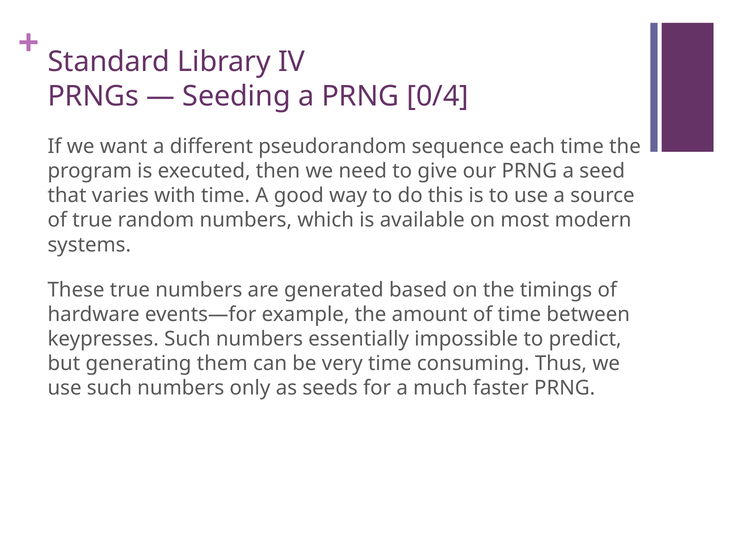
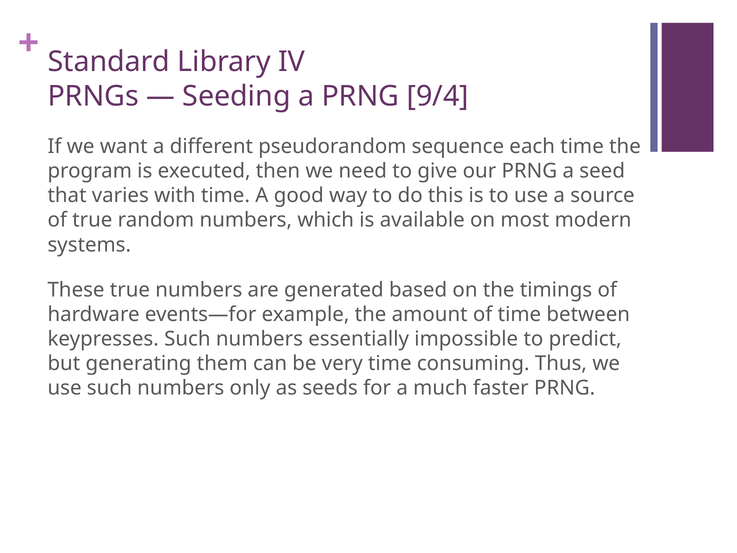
0/4: 0/4 -> 9/4 (438, 96)
